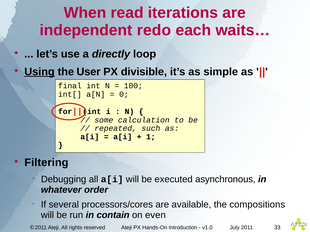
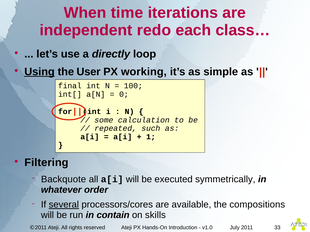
read: read -> time (127, 13)
waits…: waits… -> class… (243, 30)
divisible: divisible -> working (144, 72)
Debugging: Debugging -> Backquote (64, 180)
asynchronous: asynchronous -> symmetrically (225, 180)
several underline: none -> present (64, 205)
even: even -> skills (155, 215)
